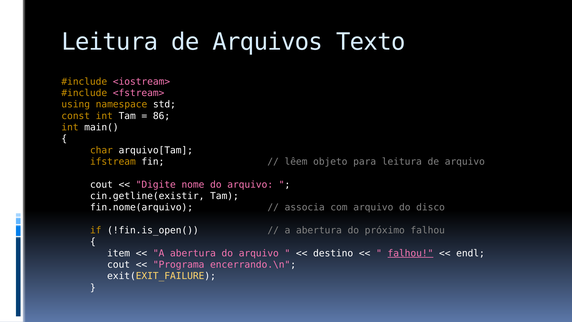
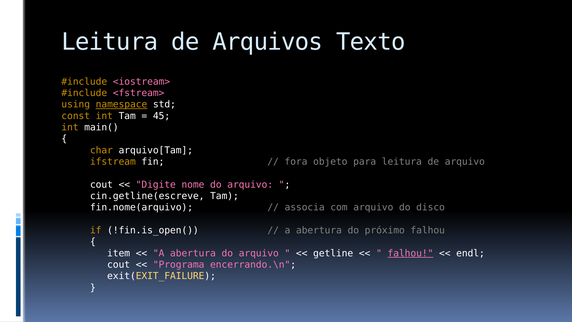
namespace underline: none -> present (122, 104)
86: 86 -> 45 (162, 116)
lêem: lêem -> fora (296, 162)
cin.getline(existir: cin.getline(existir -> cin.getline(escreve (147, 196)
destino: destino -> getline (333, 253)
